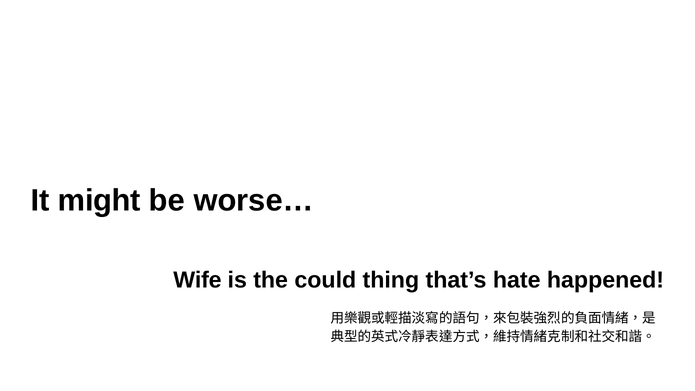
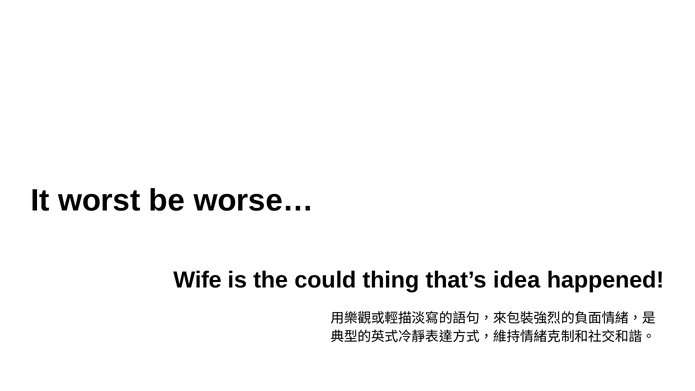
might: might -> worst (99, 200)
hate: hate -> idea (517, 280)
